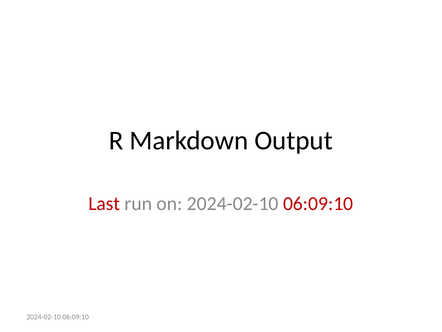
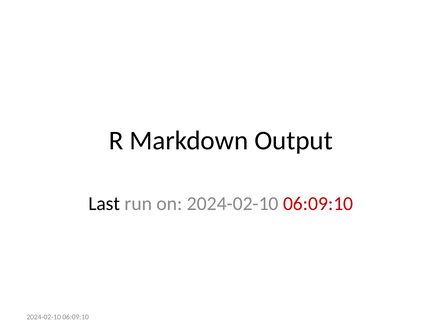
Last colour: red -> black (104, 203)
